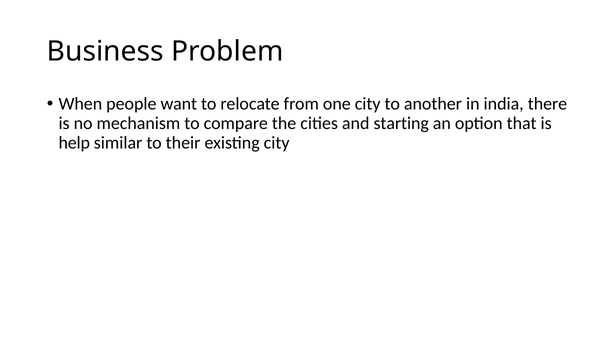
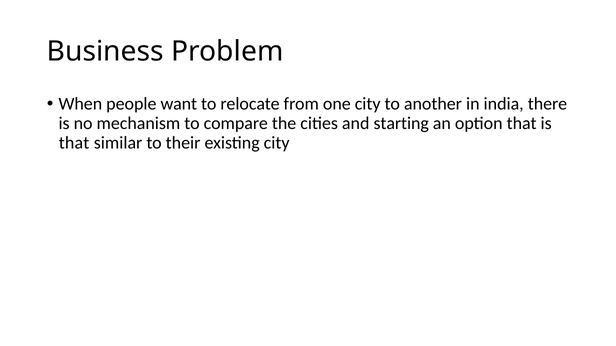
help: help -> that (74, 143)
